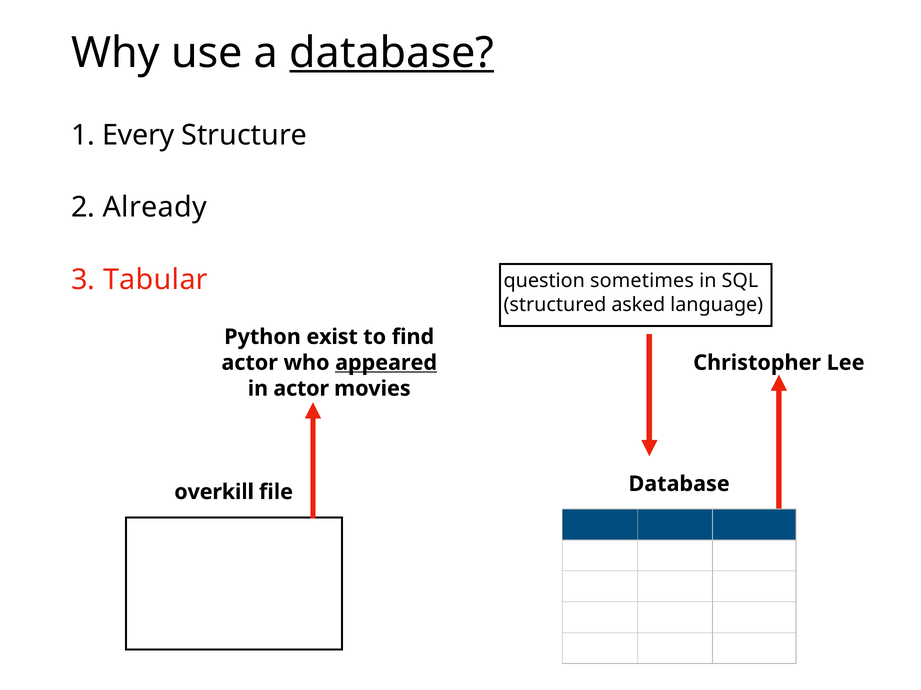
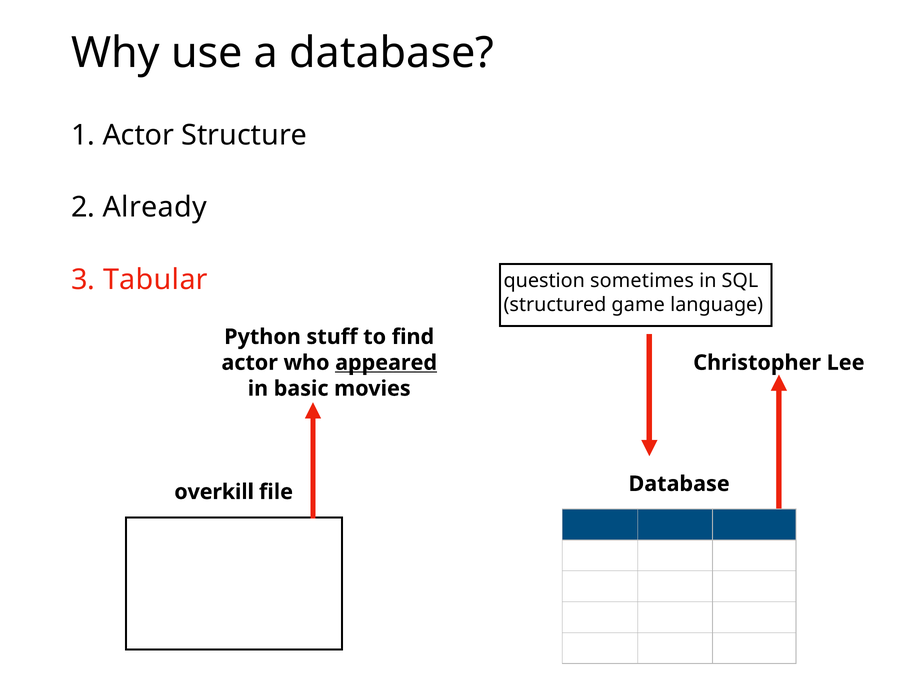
database underline: present -> none (392, 53)
1 Every: Every -> Actor (138, 135)
asked: asked -> game (638, 305)
exist: exist -> stuff (332, 337)
in actor: actor -> basic (301, 389)
